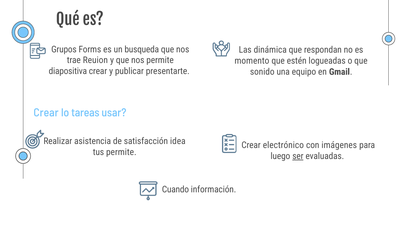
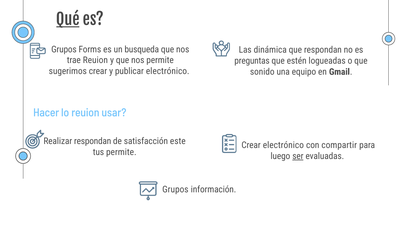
Qué underline: none -> present (68, 20)
momento: momento -> preguntas (252, 61)
diapositiva: diapositiva -> sugerimos (68, 71)
publicar presentarte: presentarte -> electrónico (168, 71)
Crear: Crear -> Hacer (46, 113)
lo tareas: tareas -> reuion (85, 113)
Realizar asistencia: asistencia -> respondan (93, 141)
idea: idea -> este (178, 141)
imágenes: imágenes -> compartir (339, 145)
Cuando: Cuando -> Grupos (175, 189)
